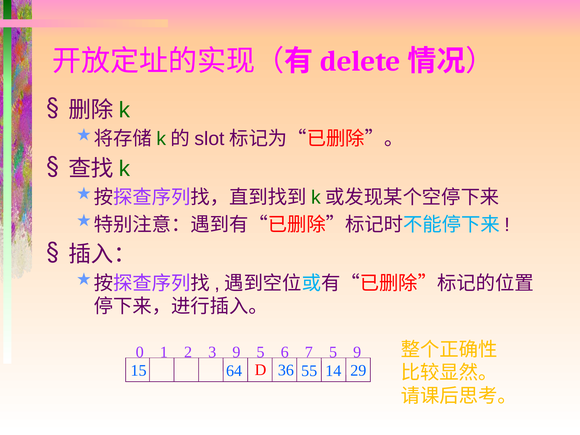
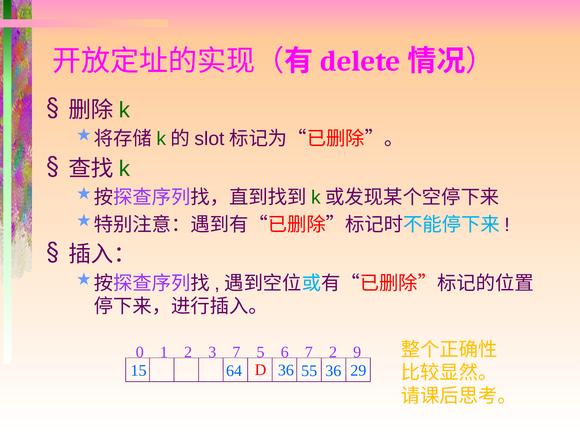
3 9: 9 -> 7 (236, 352)
7 5: 5 -> 2 (333, 352)
55 14: 14 -> 36 (333, 371)
